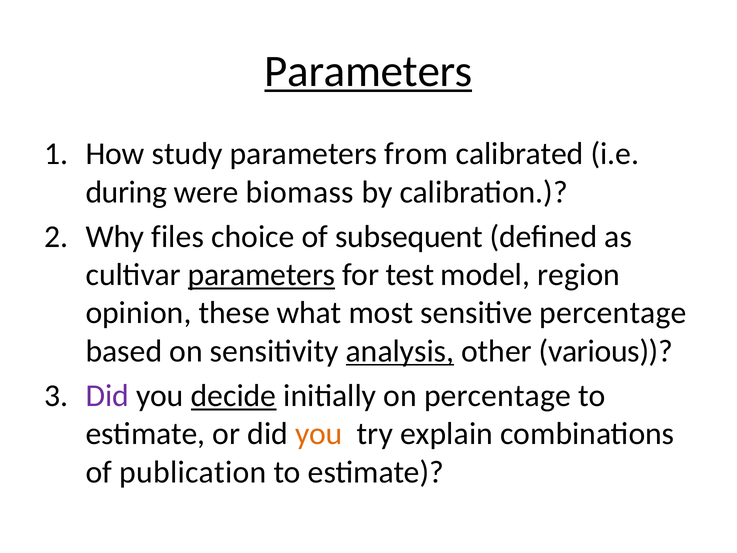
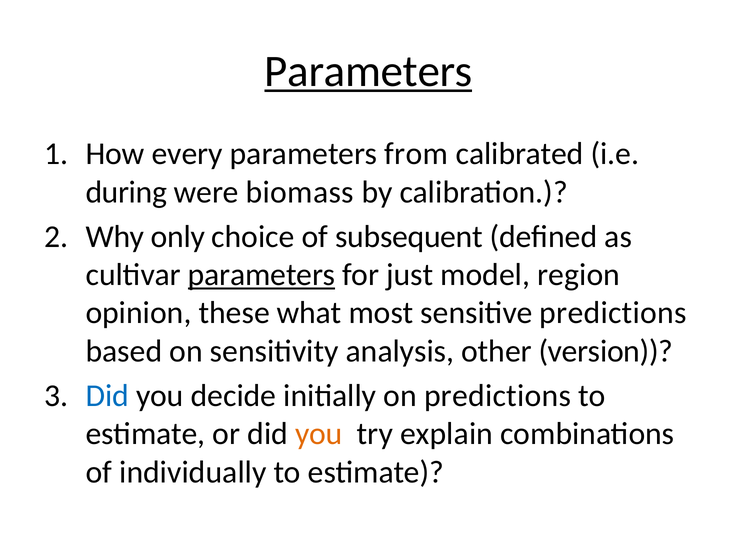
study: study -> every (187, 154)
files: files -> only (178, 237)
test: test -> just (410, 275)
sensitive percentage: percentage -> predictions (613, 313)
analysis underline: present -> none (400, 351)
various: various -> version (606, 351)
Did colour: purple -> blue (107, 396)
decide underline: present -> none (234, 396)
on percentage: percentage -> predictions (497, 396)
publication: publication -> individually (193, 472)
